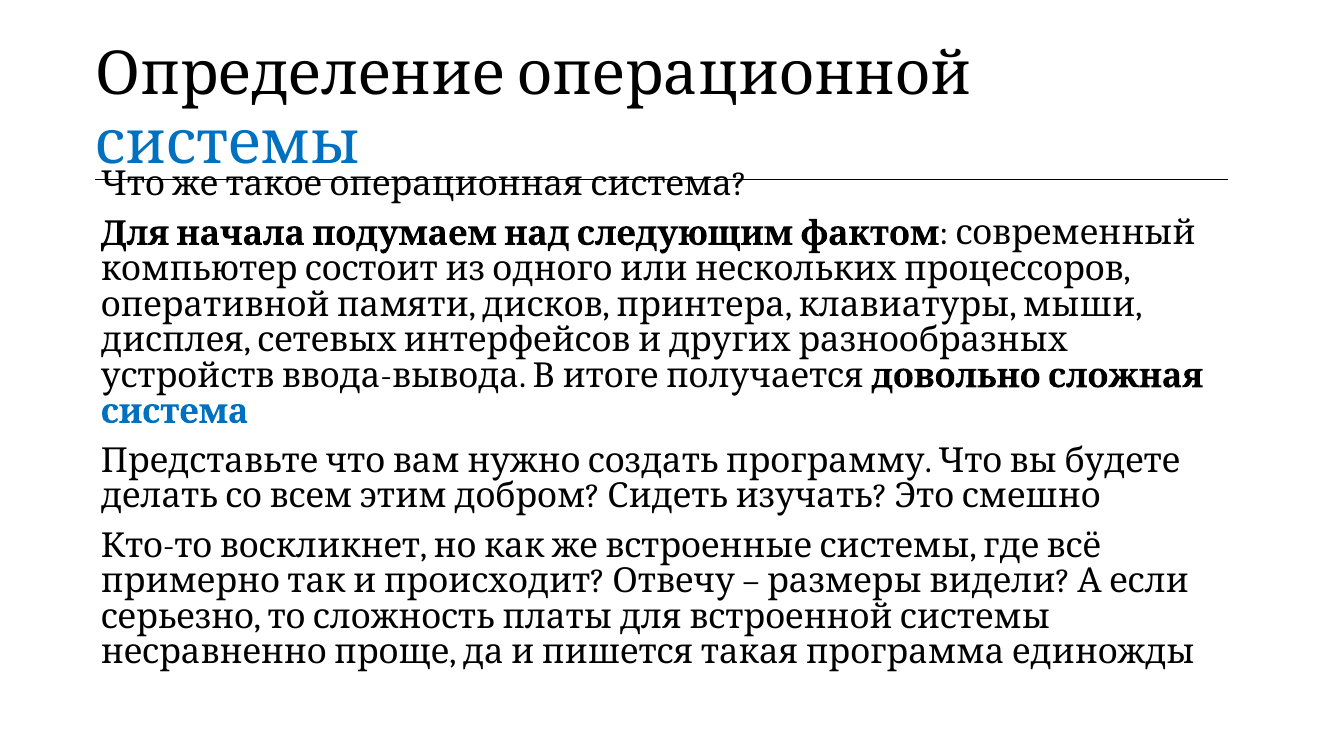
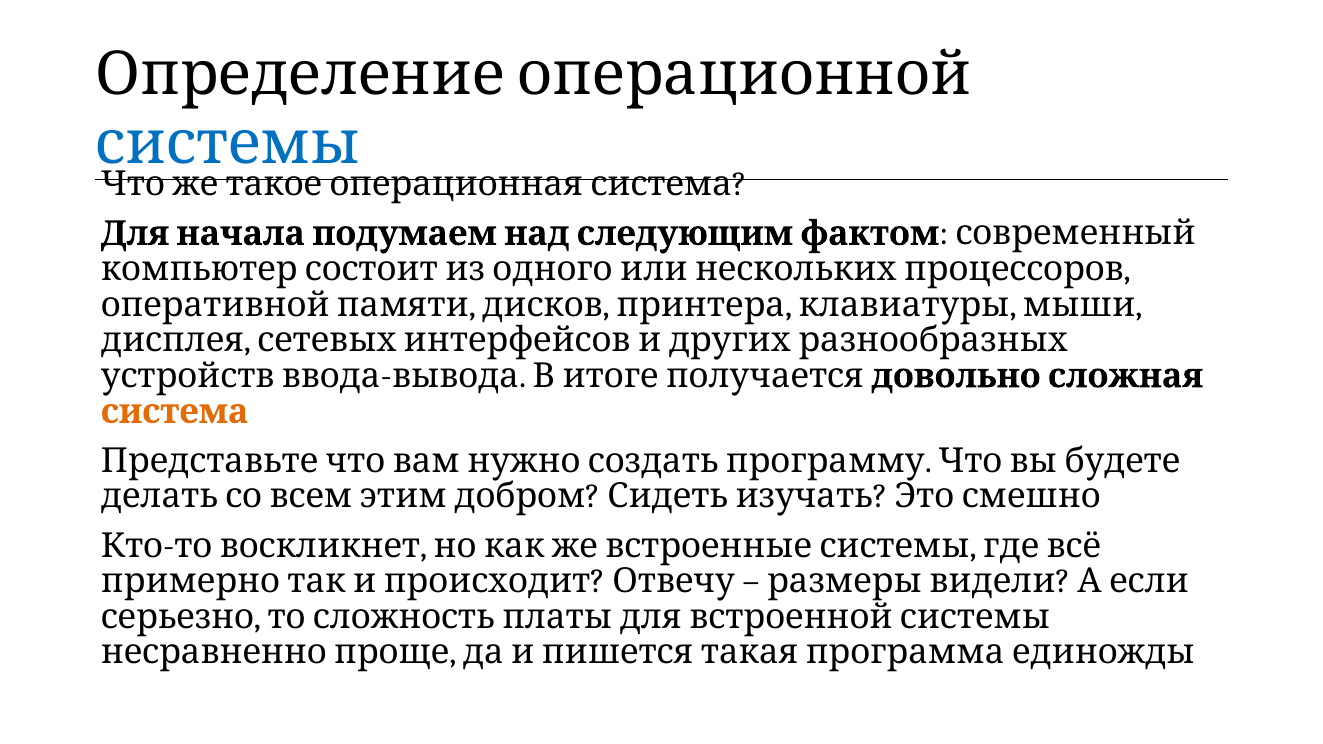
система colour: blue -> orange (175, 412)
